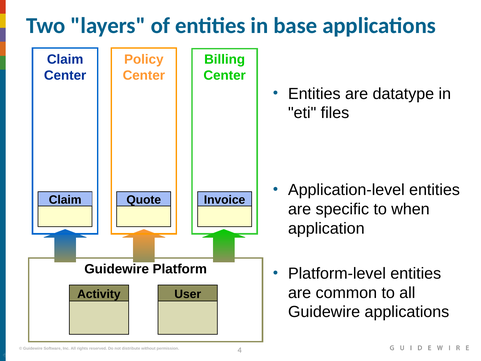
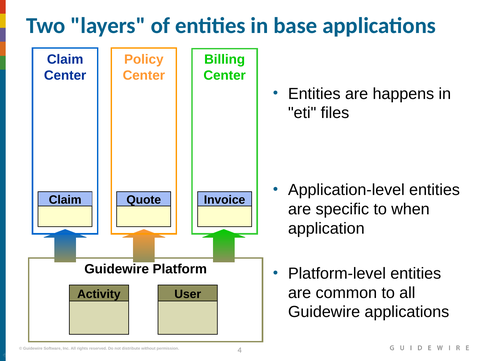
datatype: datatype -> happens (403, 94)
